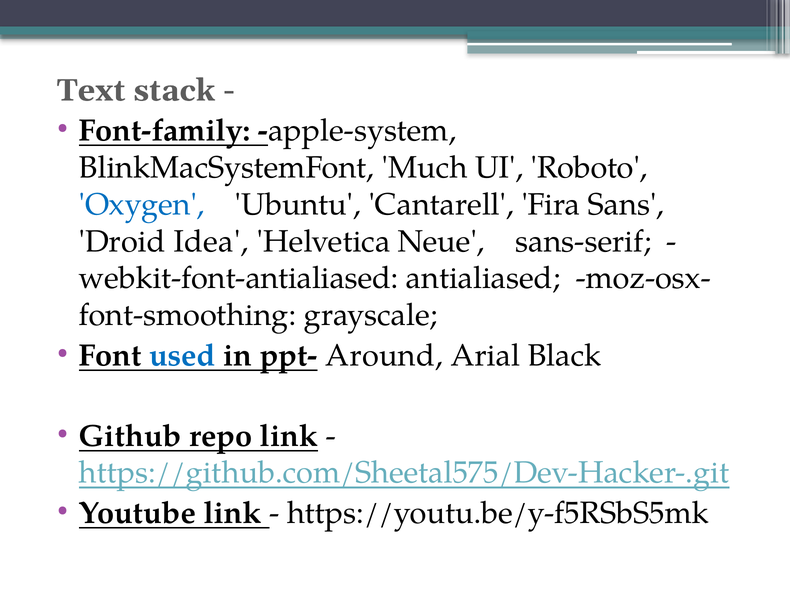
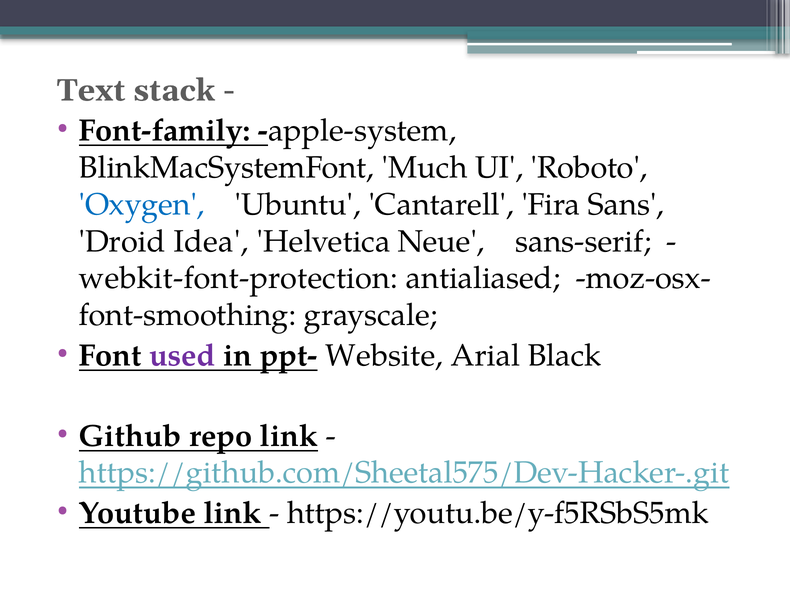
webkit-font-antialiased: webkit-font-antialiased -> webkit-font-protection (238, 278)
used colour: blue -> purple (182, 355)
Around: Around -> Website (384, 355)
